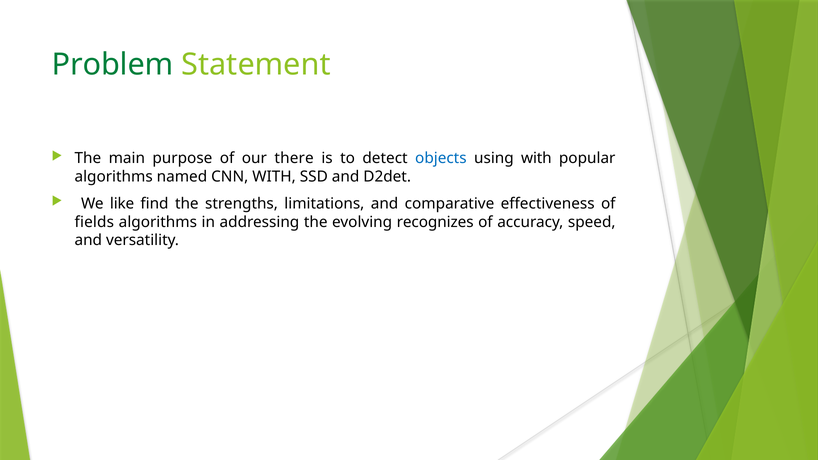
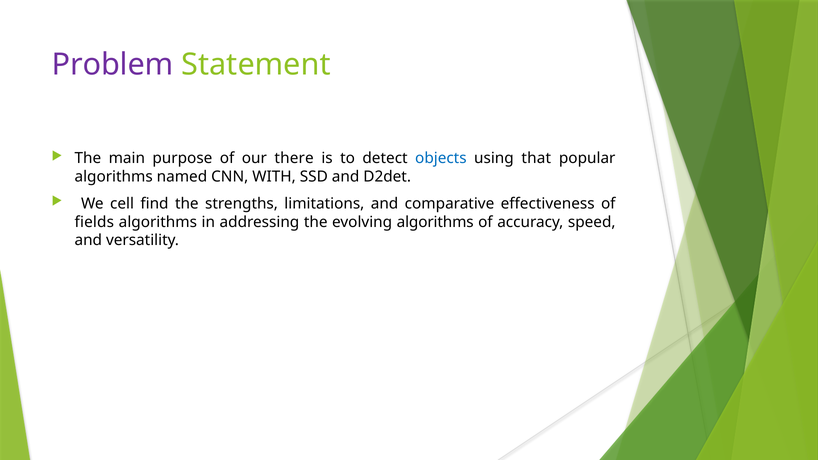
Problem colour: green -> purple (113, 65)
using with: with -> that (536, 158)
like: like -> cell (122, 204)
evolving recognizes: recognizes -> algorithms (435, 222)
